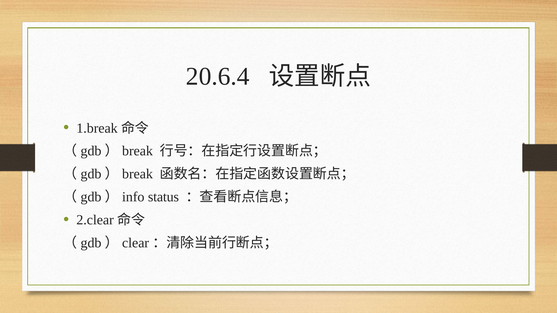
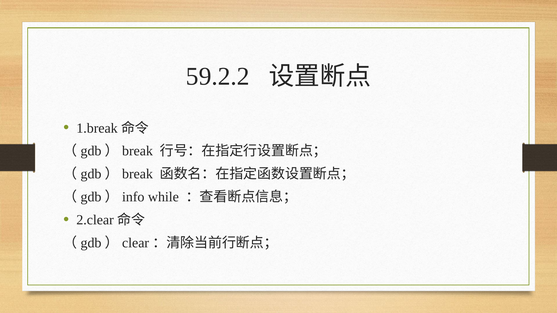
20.6.4: 20.6.4 -> 59.2.2 (218, 76)
status: status -> while (163, 197)
